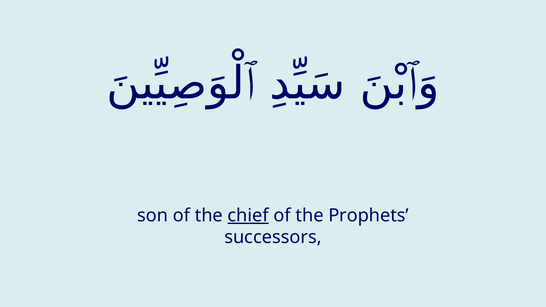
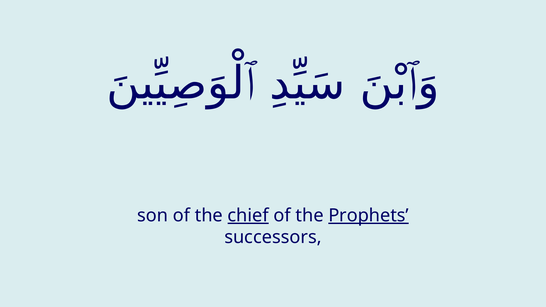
Prophets underline: none -> present (369, 216)
